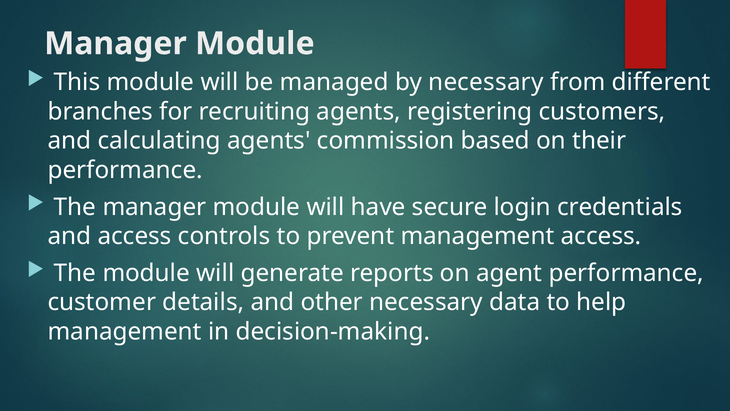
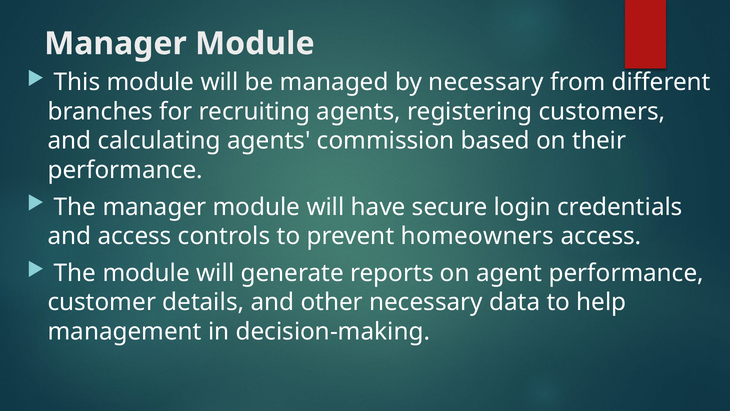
prevent management: management -> homeowners (477, 236)
